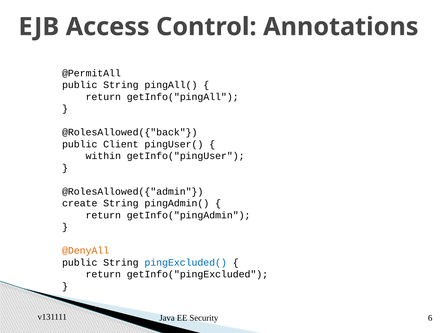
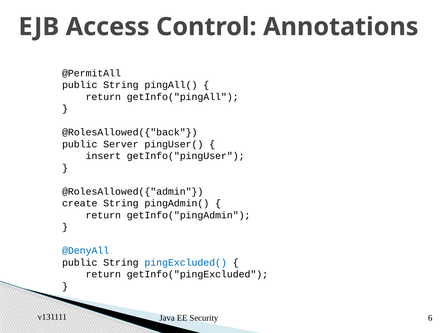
Client: Client -> Server (121, 144)
within: within -> insert (103, 156)
@DenyAll colour: orange -> blue (86, 250)
